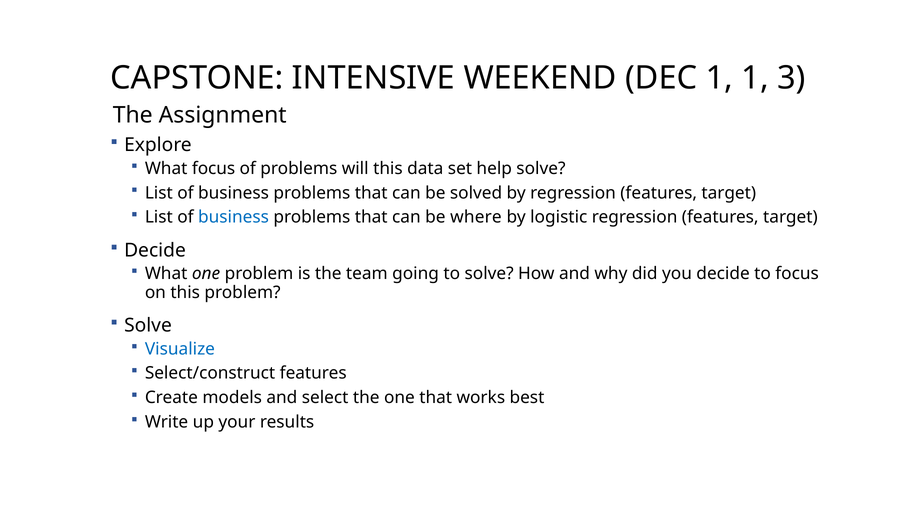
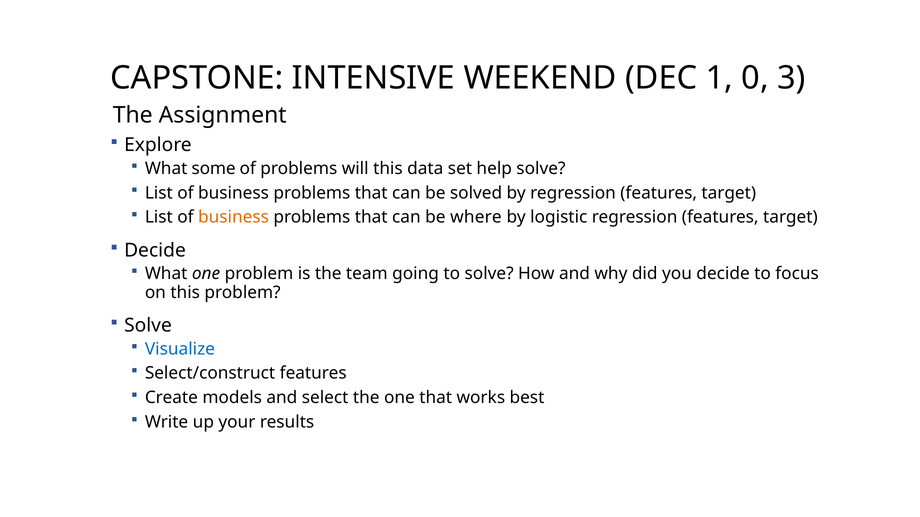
1 1: 1 -> 0 (755, 78)
What focus: focus -> some (214, 169)
business colour: blue -> orange (234, 217)
